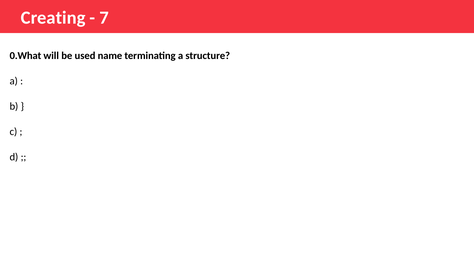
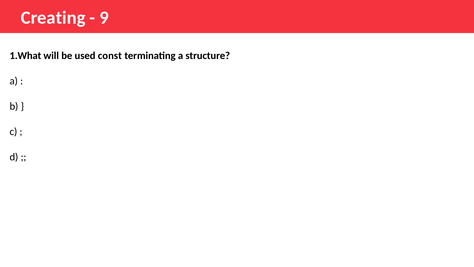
7: 7 -> 9 (104, 18)
0.What: 0.What -> 1.What (25, 56)
name: name -> const (110, 56)
